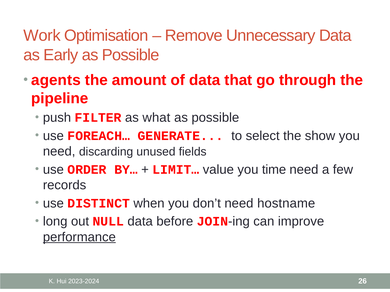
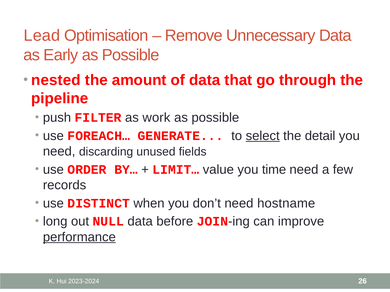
Work: Work -> Lead (42, 36)
agents: agents -> nested (56, 80)
what: what -> work (156, 118)
select underline: none -> present (263, 136)
show: show -> detail (320, 136)
